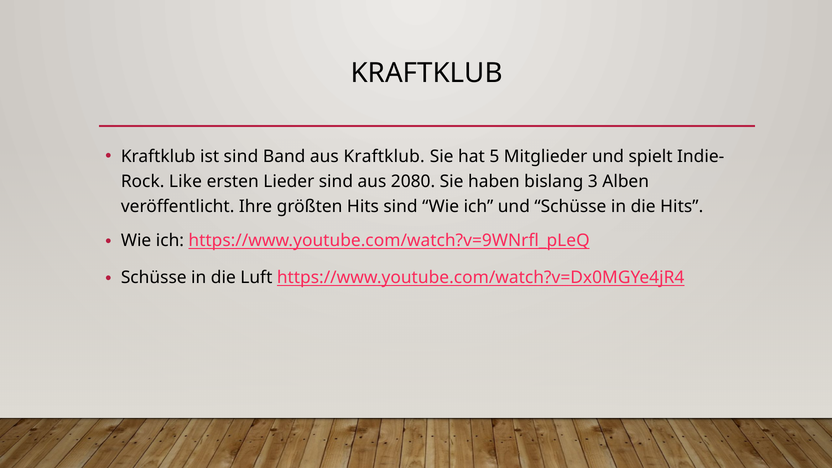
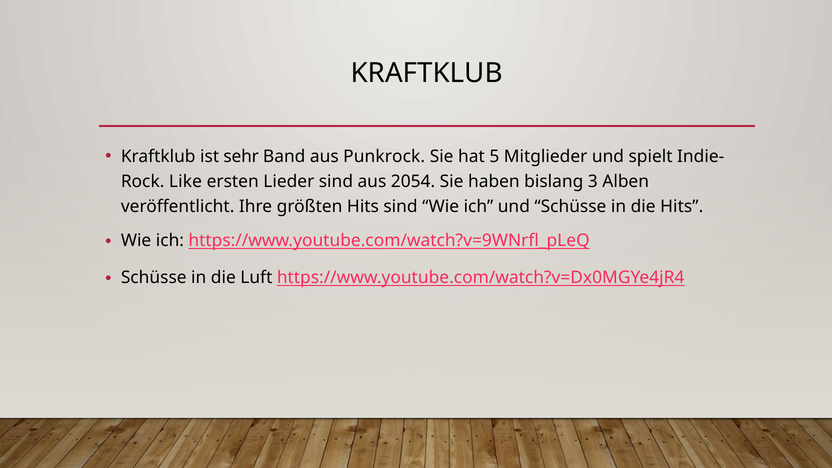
ist sind: sind -> sehr (241, 156)
aus Kraftklub: Kraftklub -> Punkrock (384, 156)
2080: 2080 -> 2054 (413, 181)
